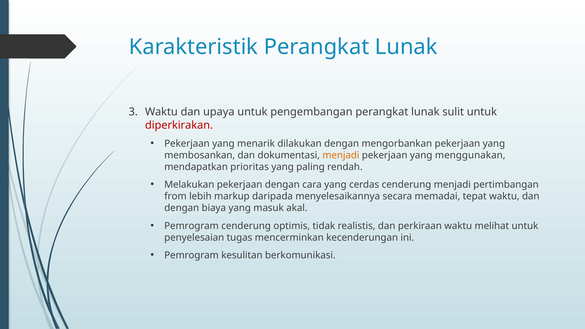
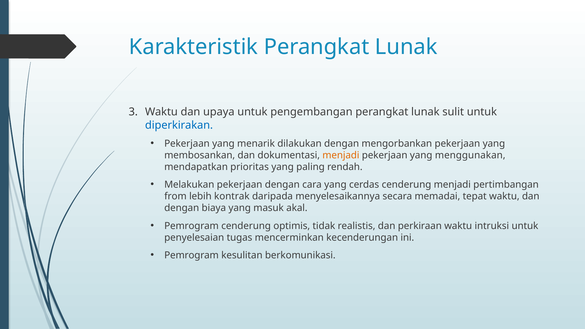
diperkirakan colour: red -> blue (179, 125)
markup: markup -> kontrak (232, 196)
melihat: melihat -> intruksi (492, 226)
